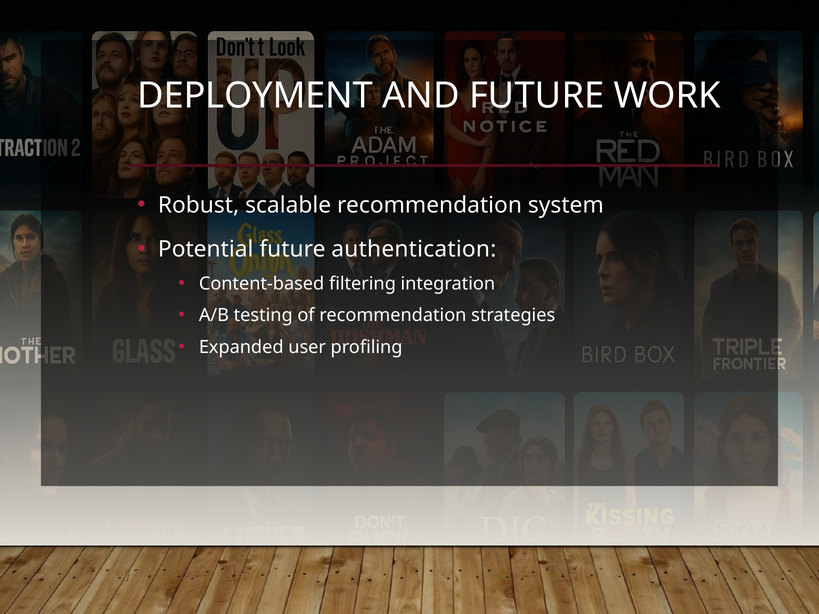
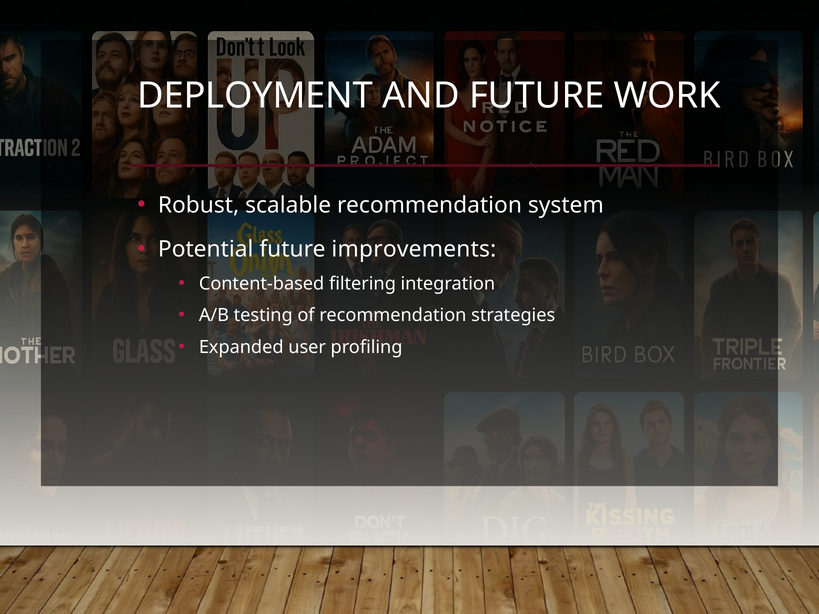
authentication: authentication -> improvements (414, 249)
